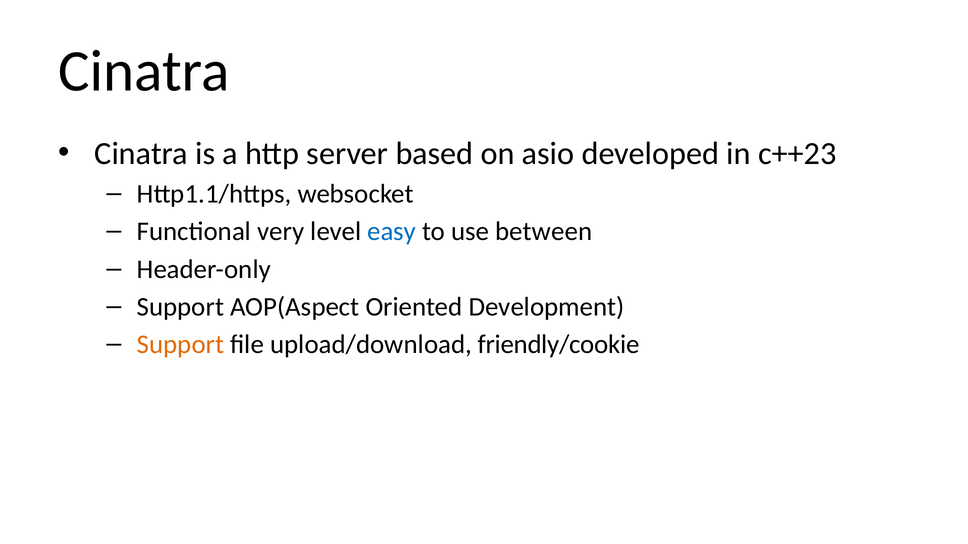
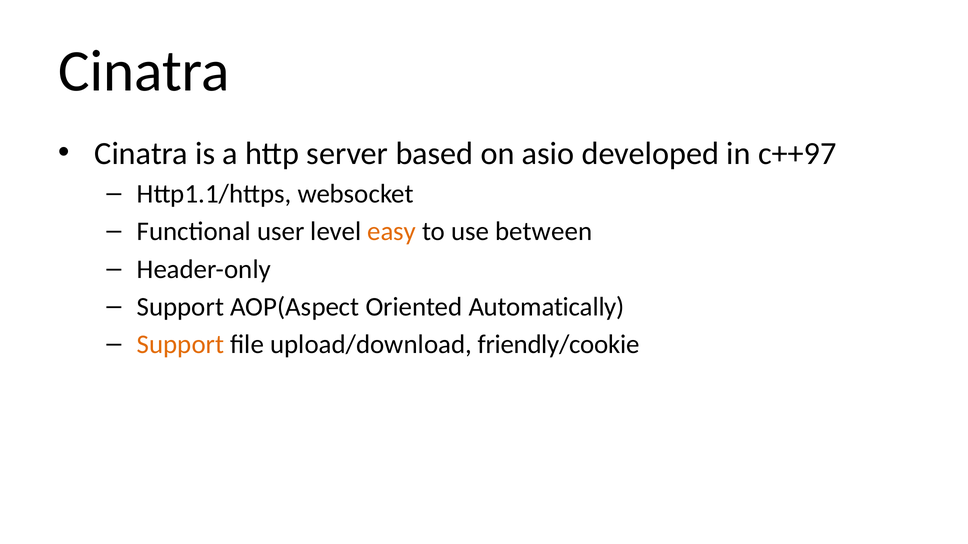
c++23: c++23 -> c++97 (797, 154)
very: very -> user (281, 232)
easy colour: blue -> orange (392, 232)
Development: Development -> Automatically (547, 307)
